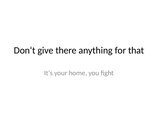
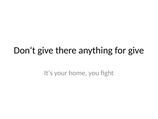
for that: that -> give (136, 50)
